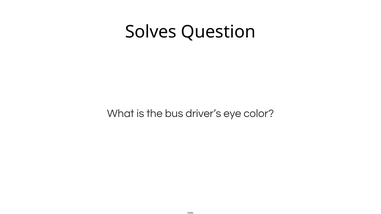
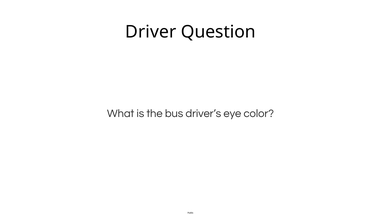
Solves: Solves -> Driver (151, 32)
